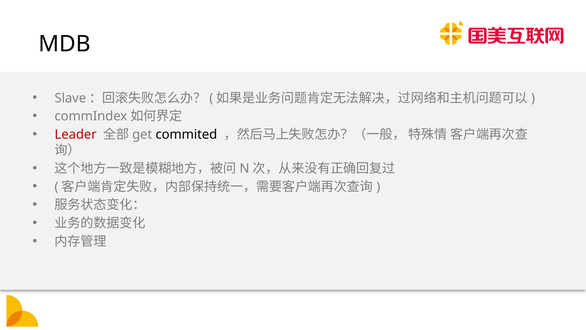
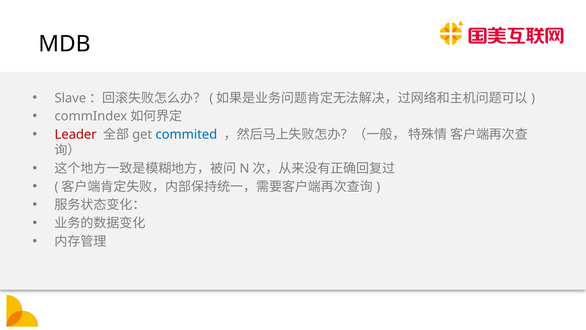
commited colour: black -> blue (186, 134)
